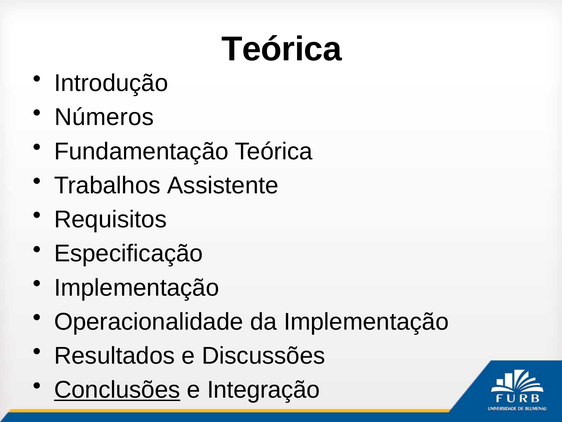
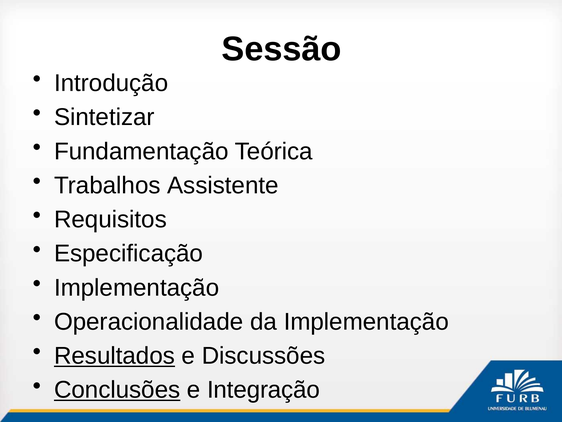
Teórica: Teórica -> Sessão (282, 49)
Números: Números -> Sintetizar (104, 117)
Resultados underline: none -> present (114, 355)
